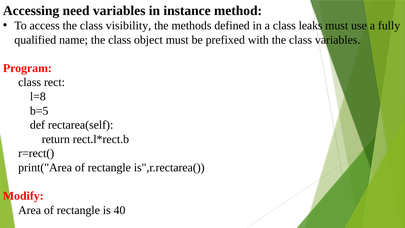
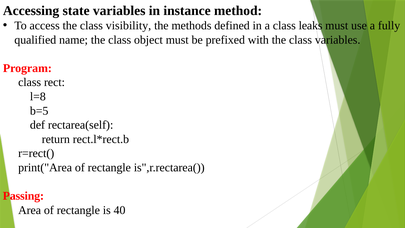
need: need -> state (76, 11)
Modify: Modify -> Passing (23, 196)
